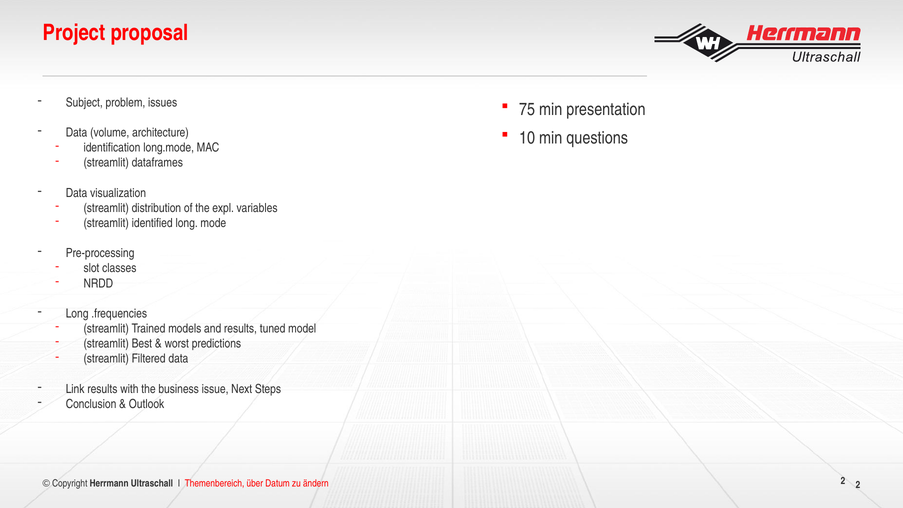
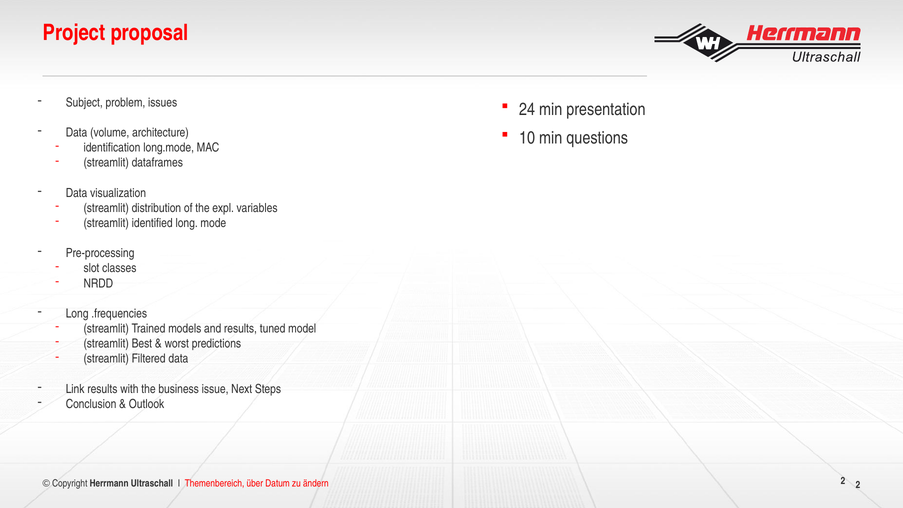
75: 75 -> 24 (527, 109)
